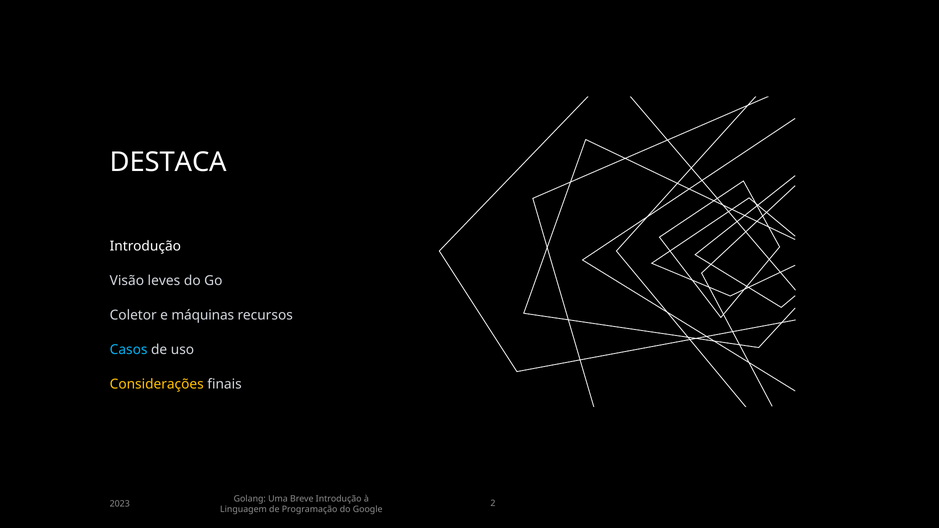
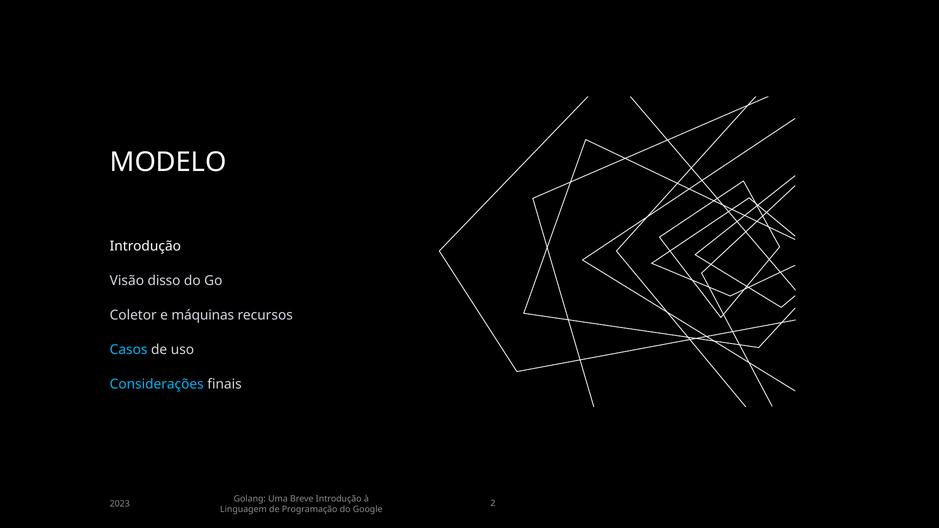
DESTACA: DESTACA -> MODELO (168, 162)
leves: leves -> disso (164, 281)
Considerações colour: yellow -> light blue (157, 384)
